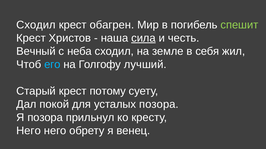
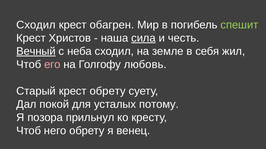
Вечный underline: none -> present (36, 52)
его colour: light blue -> pink (52, 65)
лучший: лучший -> любовь (145, 65)
крест потому: потому -> обрету (108, 91)
усталых позора: позора -> потому (159, 105)
Него: Него -> Чтоб (29, 131)
